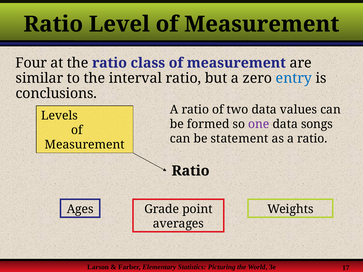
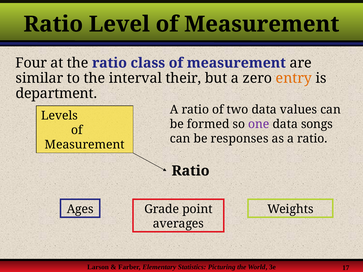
interval ratio: ratio -> their (183, 78)
entry colour: blue -> orange (294, 78)
conclusions: conclusions -> department (56, 94)
statement: statement -> responses (240, 139)
